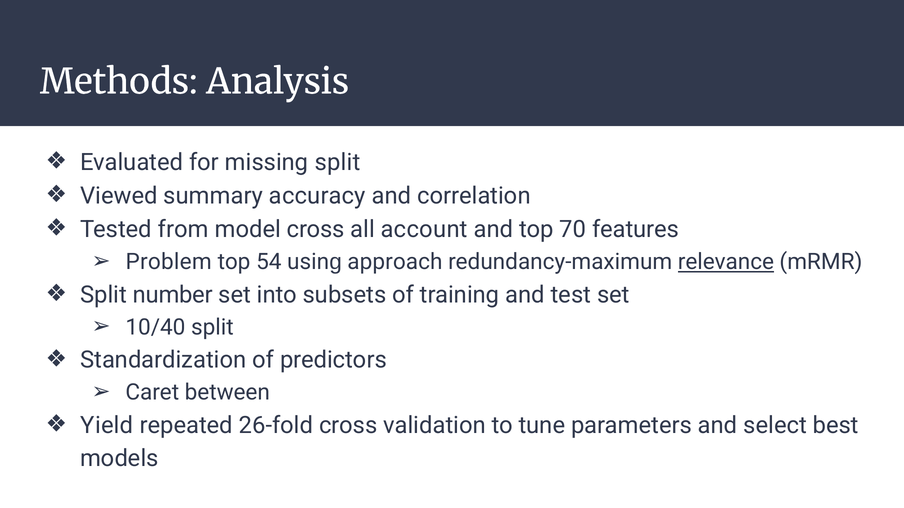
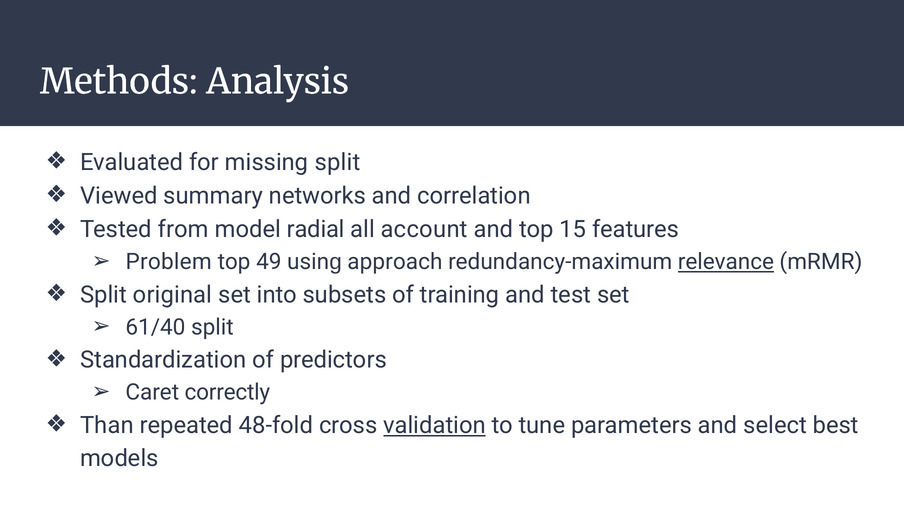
accuracy: accuracy -> networks (317, 196)
model cross: cross -> radial (316, 230)
70: 70 -> 15 (573, 230)
54: 54 -> 49 (269, 262)
number: number -> original (173, 295)
10/40: 10/40 -> 61/40 (155, 328)
between: between -> correctly (227, 393)
Yield: Yield -> Than (107, 426)
26-fold: 26-fold -> 48-fold (276, 426)
validation underline: none -> present (435, 426)
